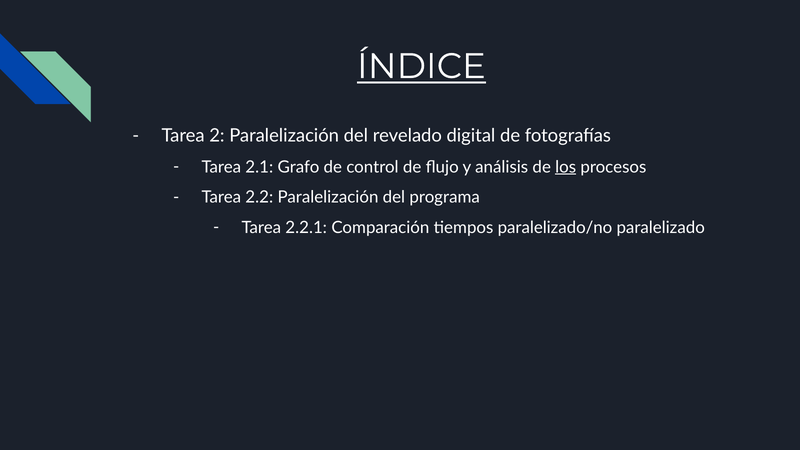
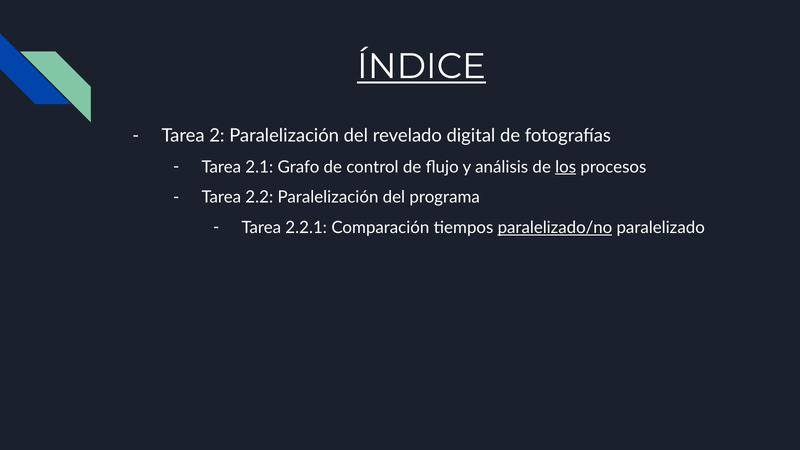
paralelizado/no underline: none -> present (555, 228)
